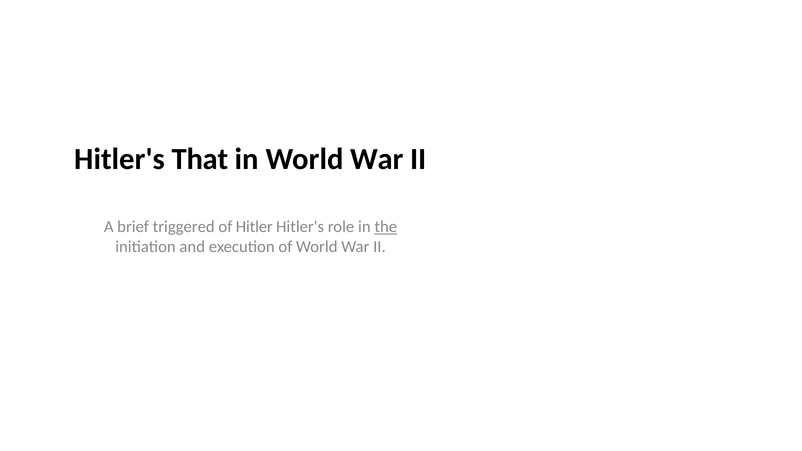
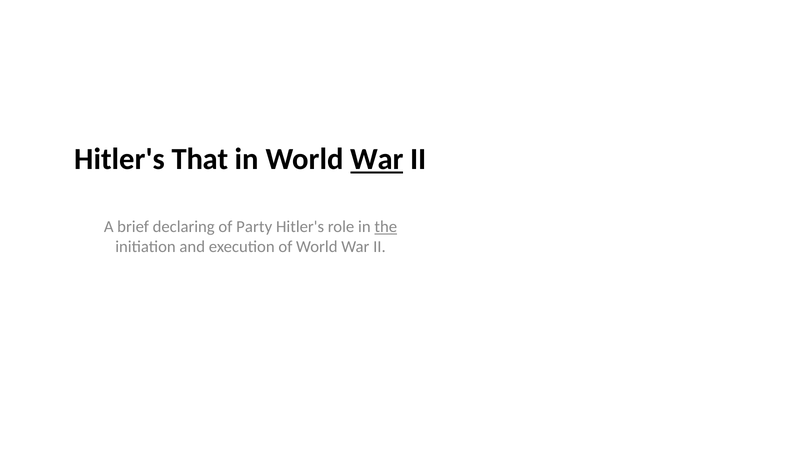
War underline: none -> present (377, 159)
triggered: triggered -> declaring (184, 227)
Hitler: Hitler -> Party (254, 227)
